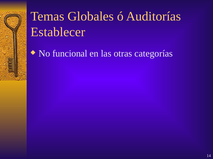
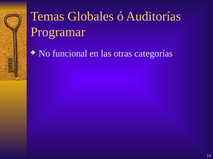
Establecer: Establecer -> Programar (58, 32)
